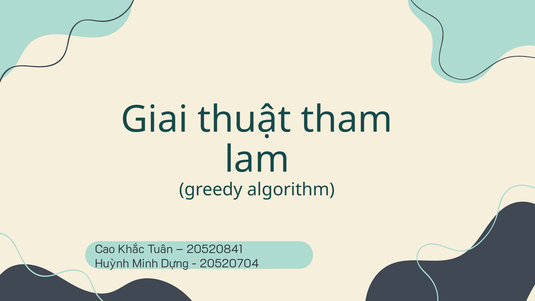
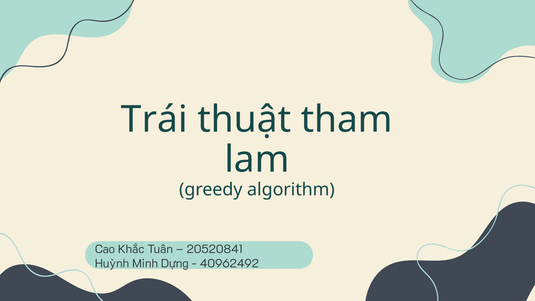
Giai: Giai -> Trái (154, 120)
20520704: 20520704 -> 40962492 (229, 263)
